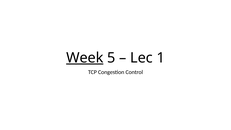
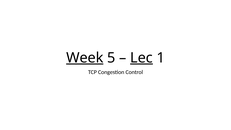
Lec underline: none -> present (141, 58)
